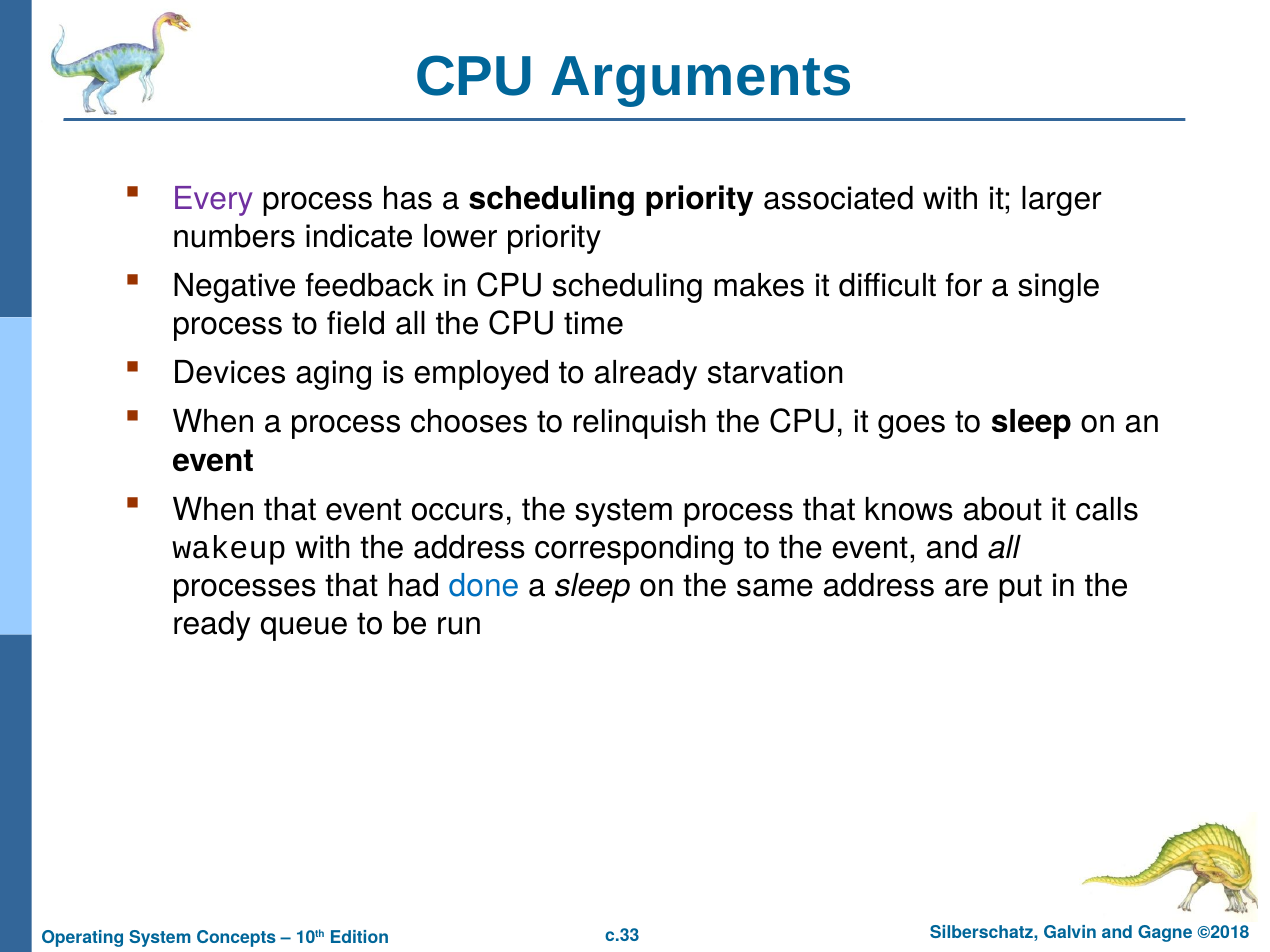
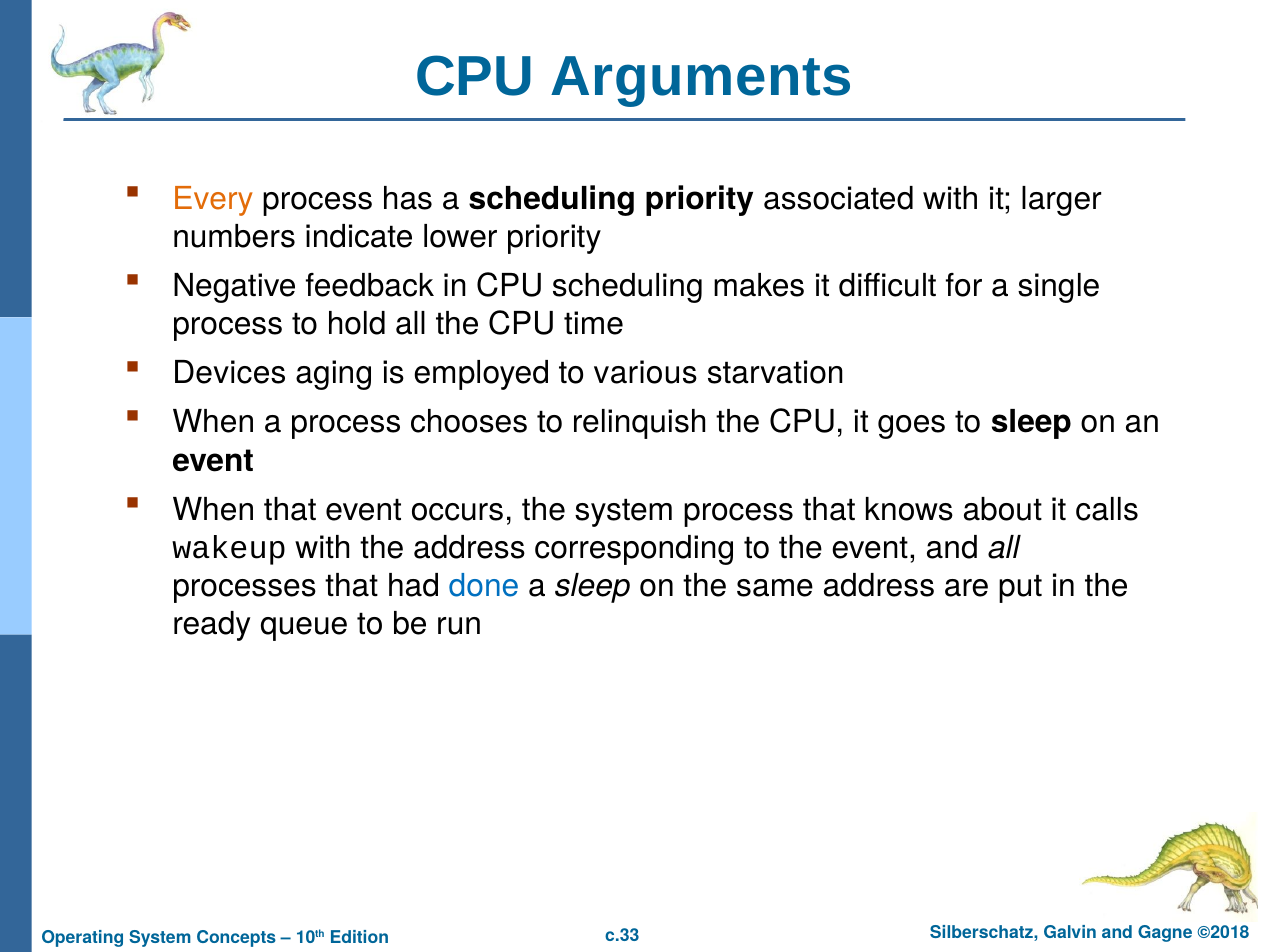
Every colour: purple -> orange (213, 199)
field: field -> hold (357, 324)
already: already -> various (646, 374)
